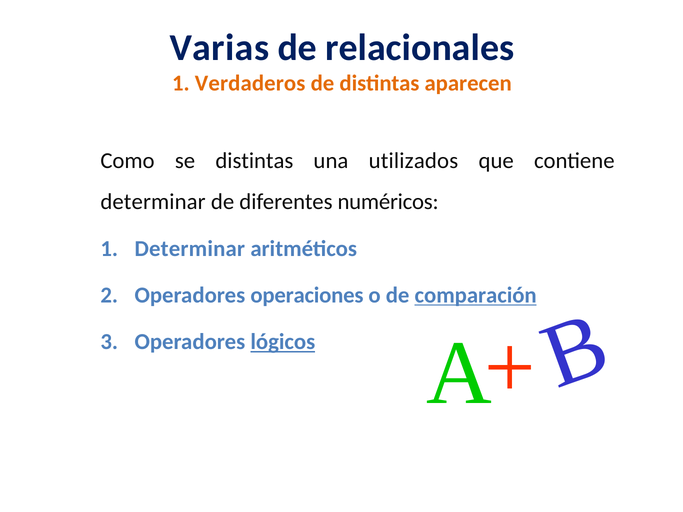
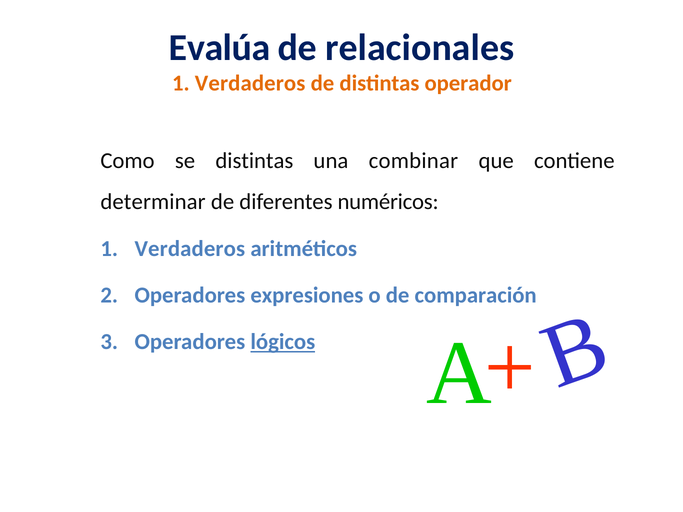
Varias: Varias -> Evalúa (220, 48)
aparecen: aparecen -> operador (468, 83)
utilizados: utilizados -> combinar (413, 161)
Determinar: Determinar -> Verdaderos (190, 249)
operaciones: operaciones -> expresiones (307, 295)
comparación underline: present -> none (476, 295)
